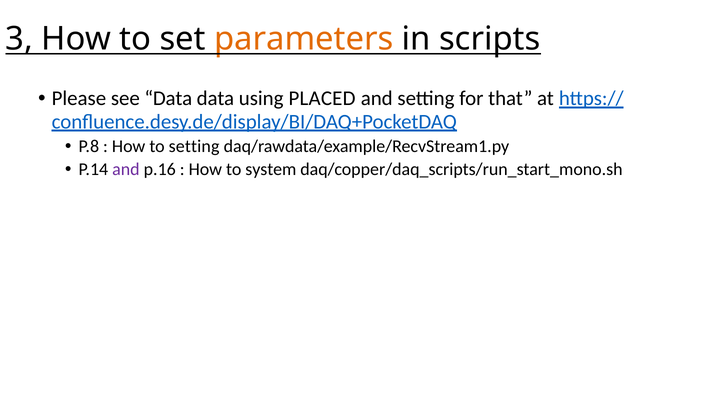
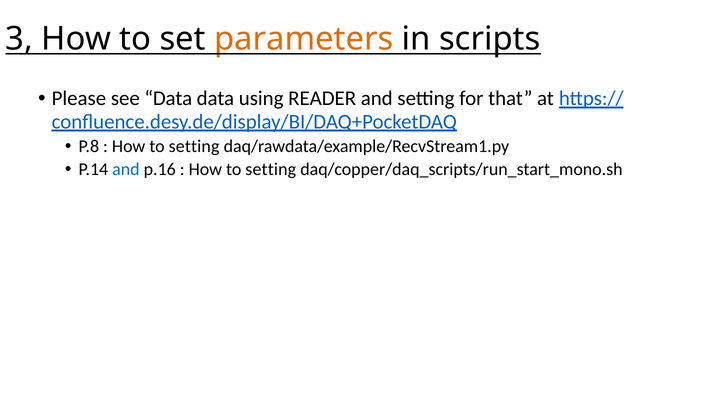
PLACED: PLACED -> READER (322, 98)
and colour: purple -> blue (126, 169)
system: system -> setting (271, 169)
